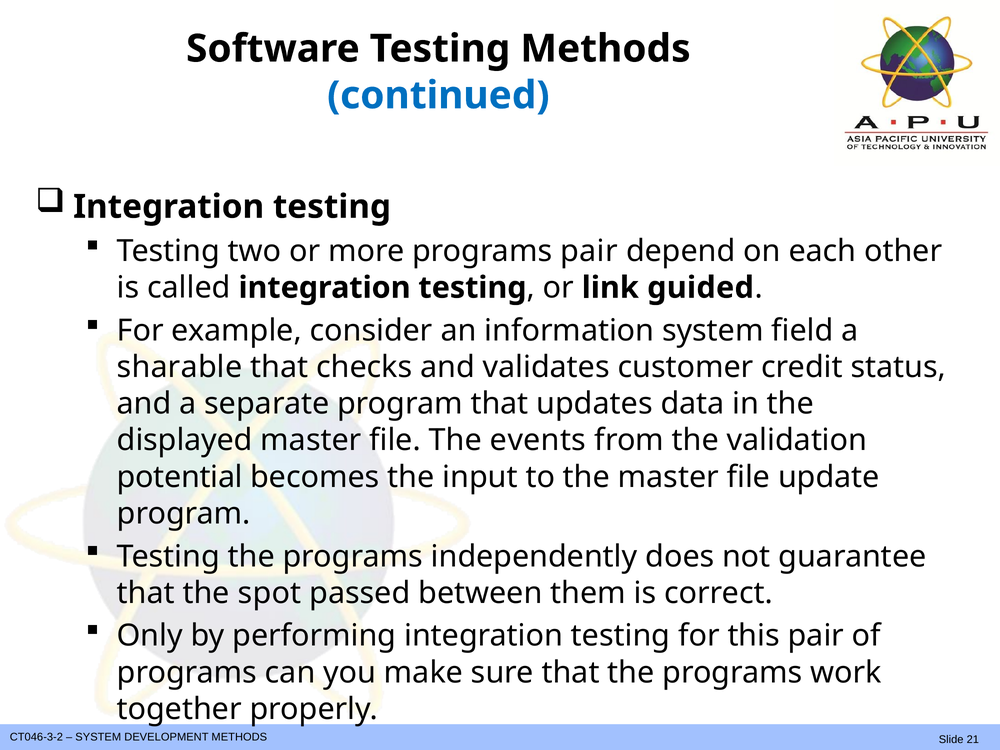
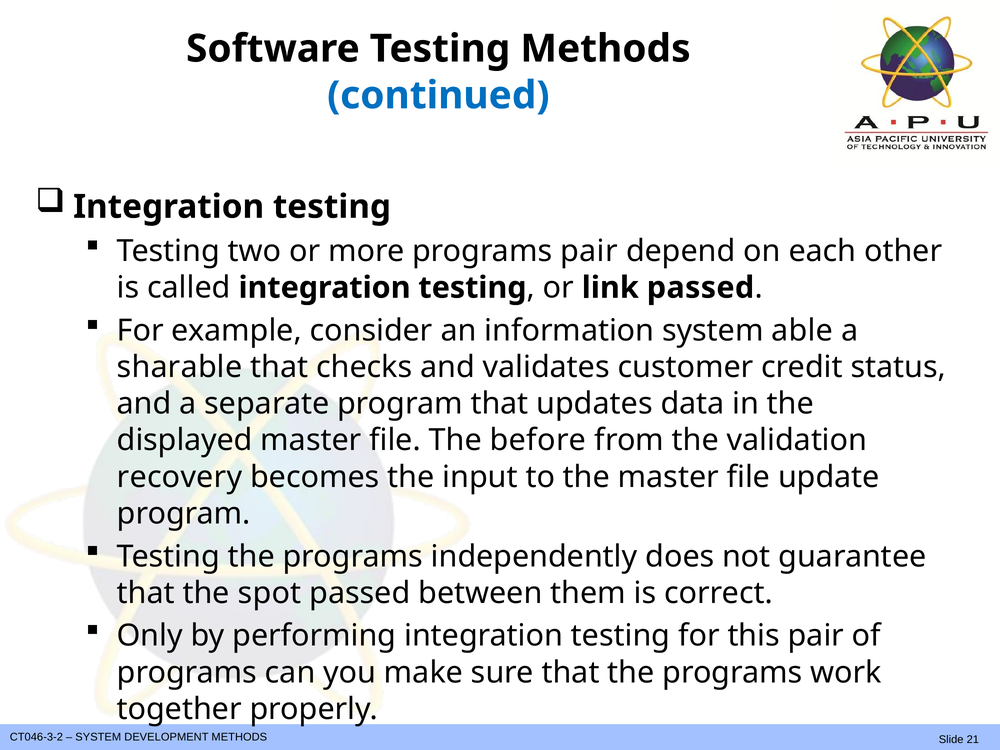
link guided: guided -> passed (701, 288)
field: field -> able (802, 330)
events: events -> before (538, 440)
potential: potential -> recovery (180, 477)
